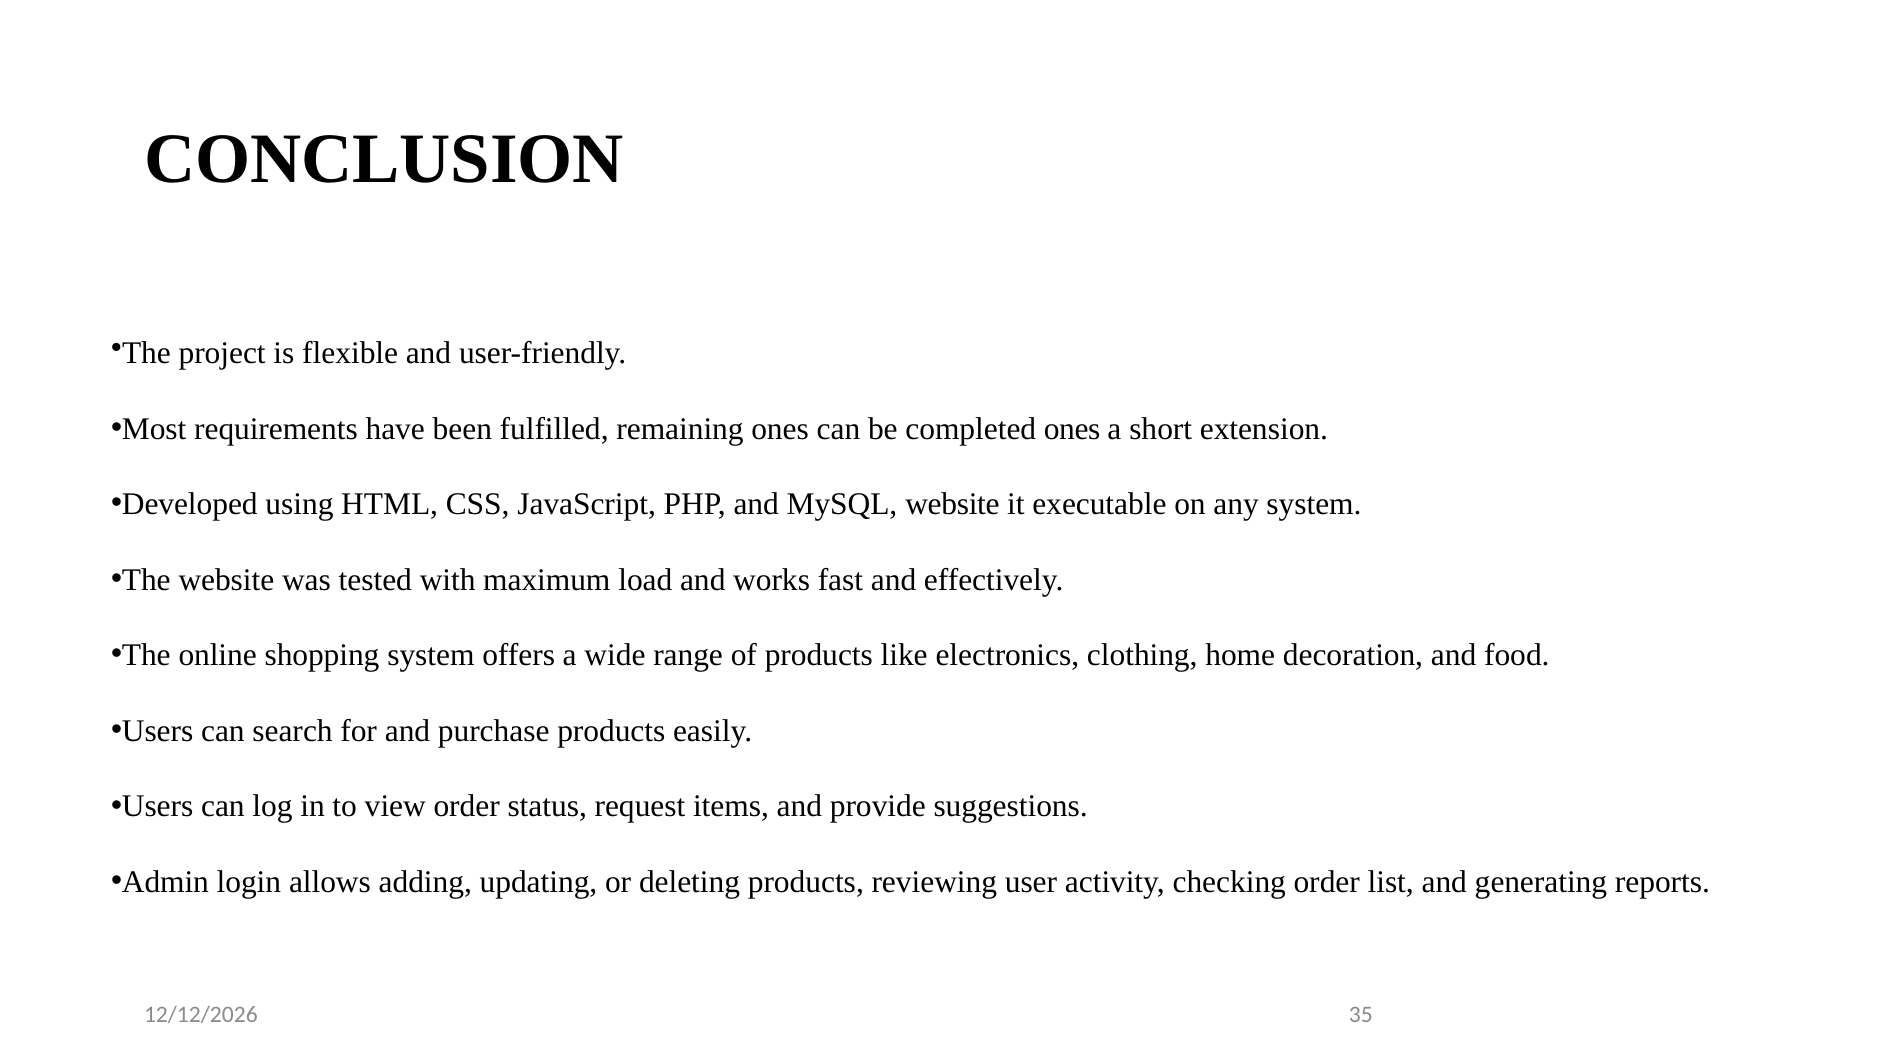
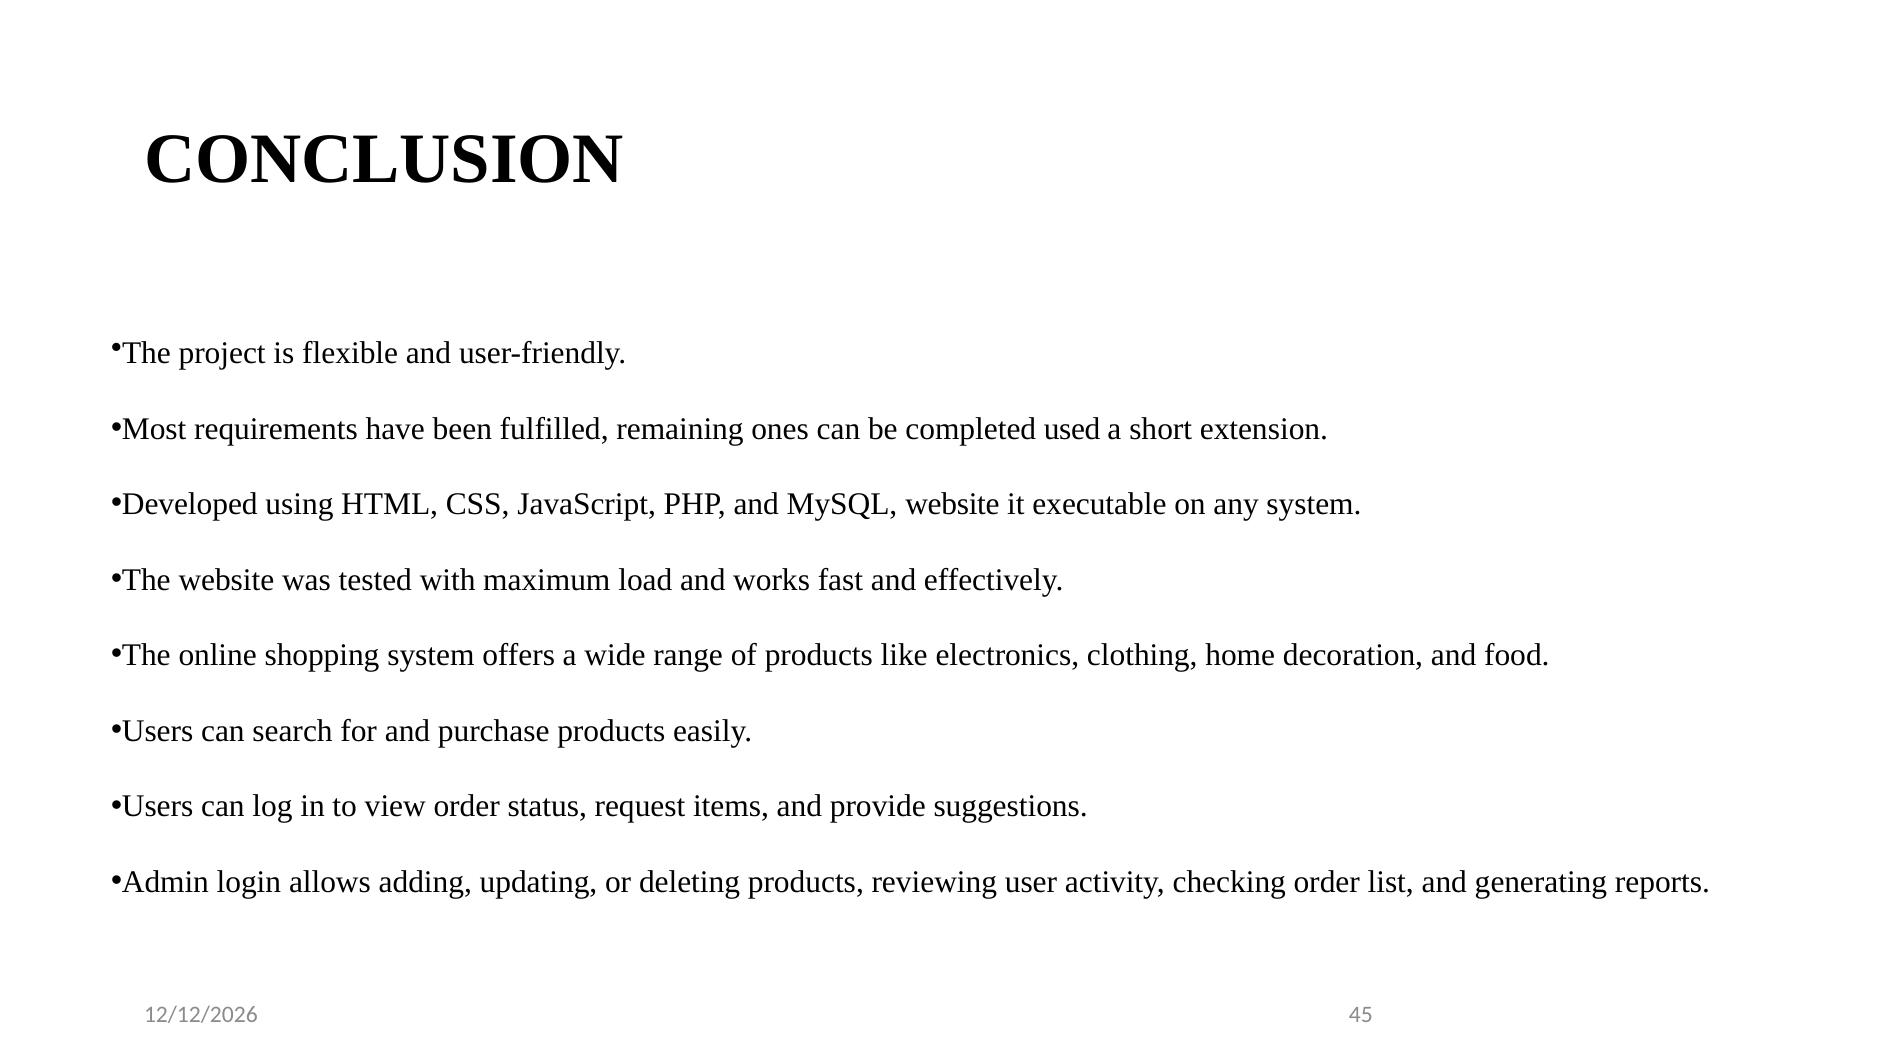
completed ones: ones -> used (1072, 429)
35: 35 -> 45 (1361, 1015)
